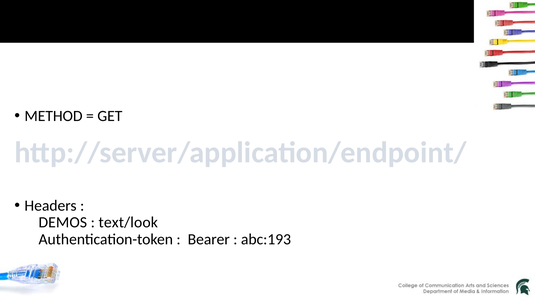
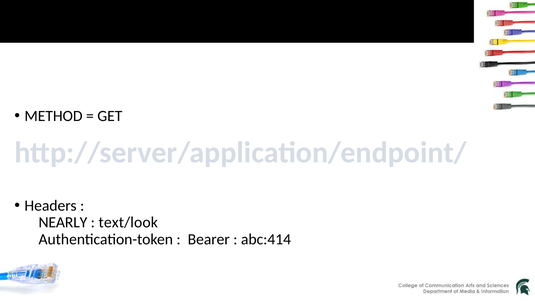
DEMOS: DEMOS -> NEARLY (63, 222)
abc:193: abc:193 -> abc:414 (266, 239)
